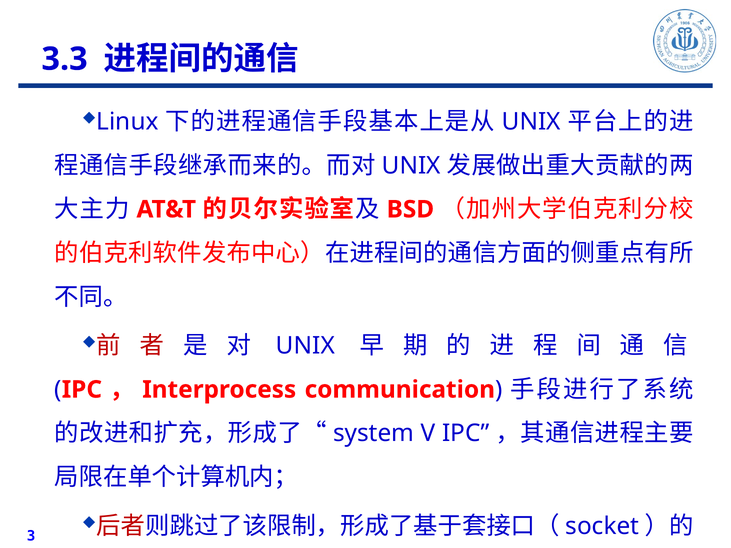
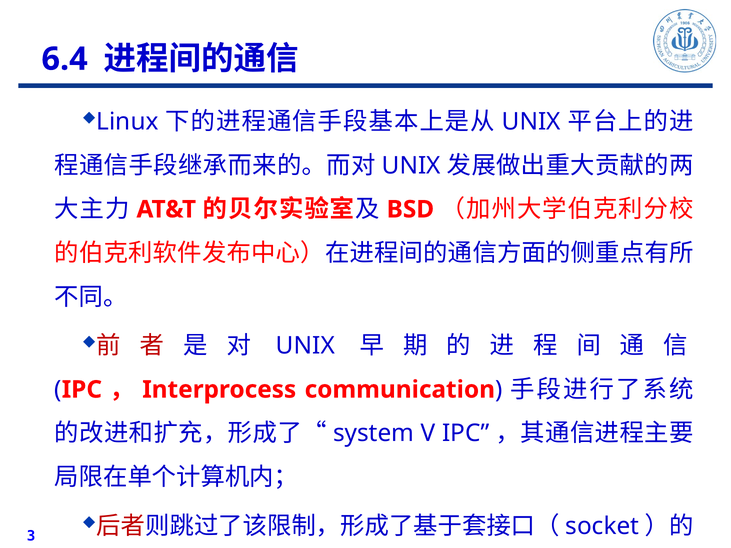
3.3: 3.3 -> 6.4 (65, 59)
